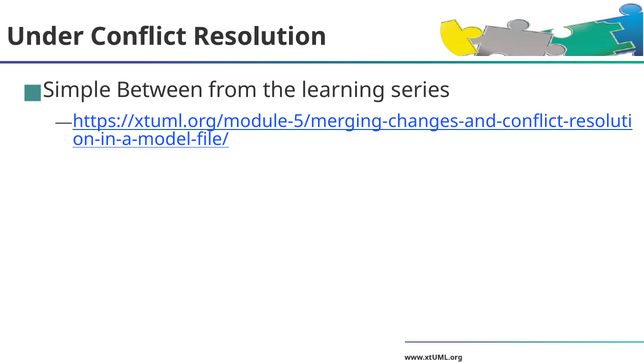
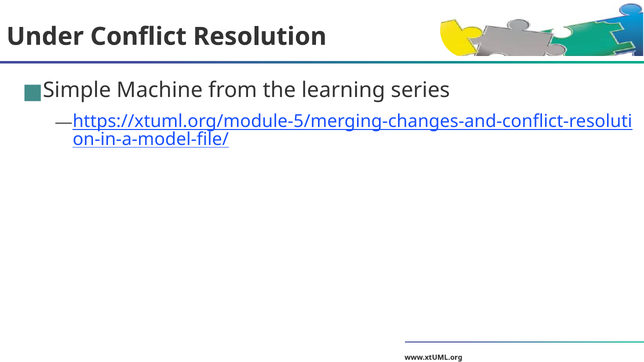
Between: Between -> Machine (160, 90)
